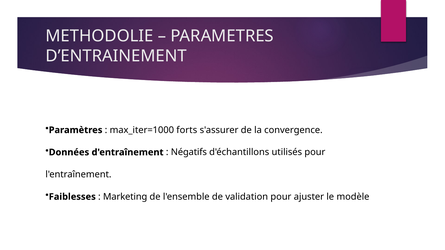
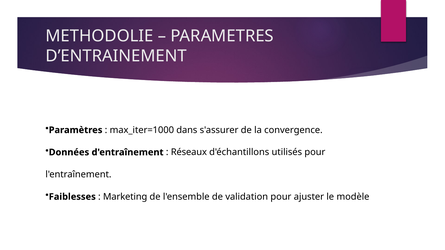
forts: forts -> dans (187, 130)
Négatifs: Négatifs -> Réseaux (189, 152)
